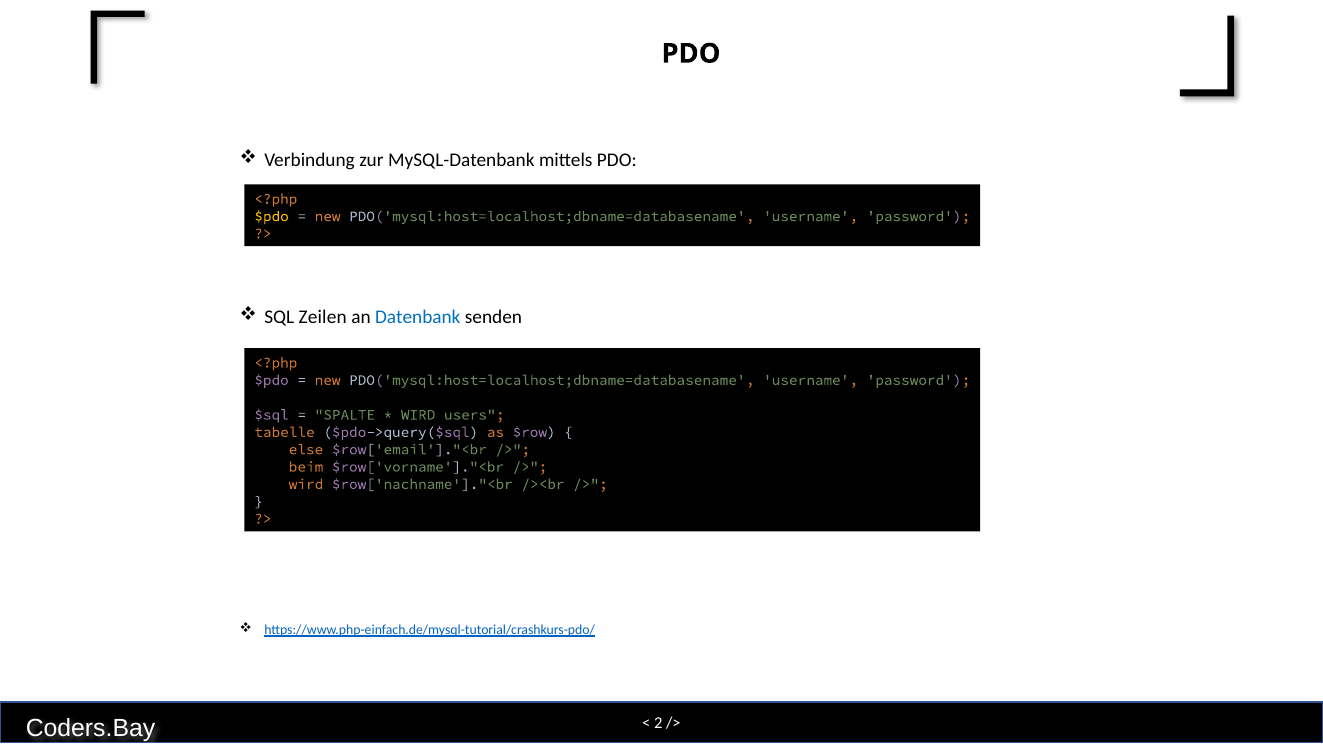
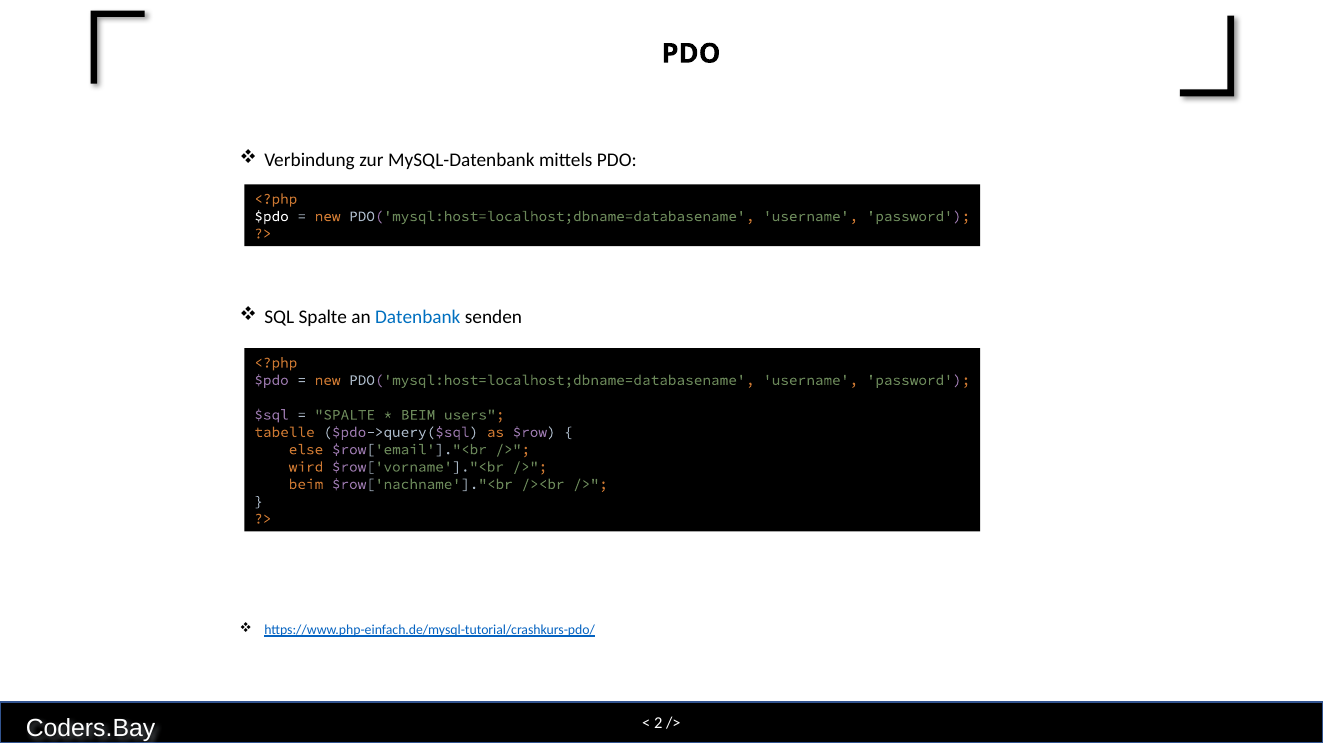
$pdo colour: yellow -> white (272, 216)
SQL Zeilen: Zeilen -> Spalte (323, 318)
WIRD: WIRD -> BEIM (418, 415)
beim: beim -> wird (306, 467)
wird: wird -> beim (306, 484)
